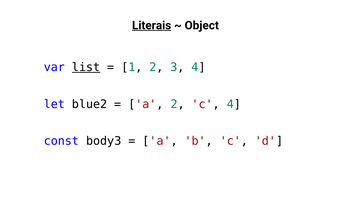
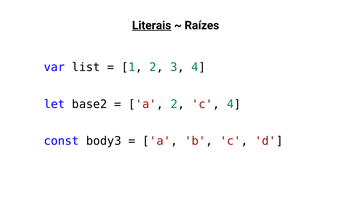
Object: Object -> Raízes (202, 25)
list underline: present -> none (86, 67)
blue2: blue2 -> base2 (90, 104)
